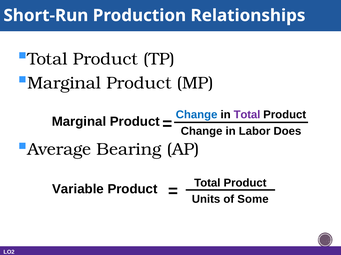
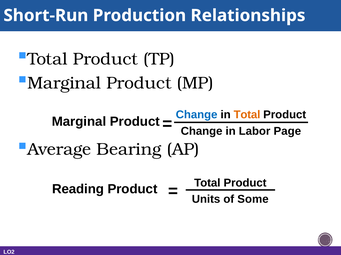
Total colour: purple -> orange (247, 115)
Does: Does -> Page (287, 131)
Variable: Variable -> Reading (78, 189)
